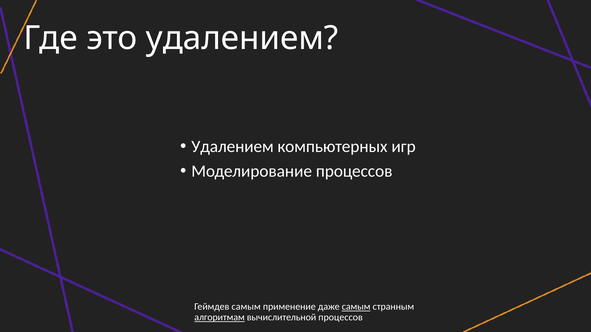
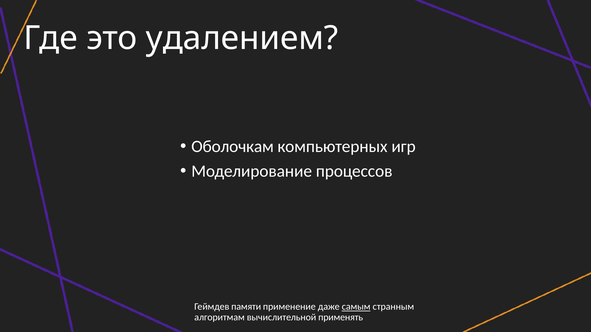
Удалением: Удалением -> Оболочкам (233, 147)
Геймдев самым: самым -> памяти (246, 307)
алгоритмам underline: present -> none (220, 318)
вычислительной процессов: процессов -> применять (341, 318)
